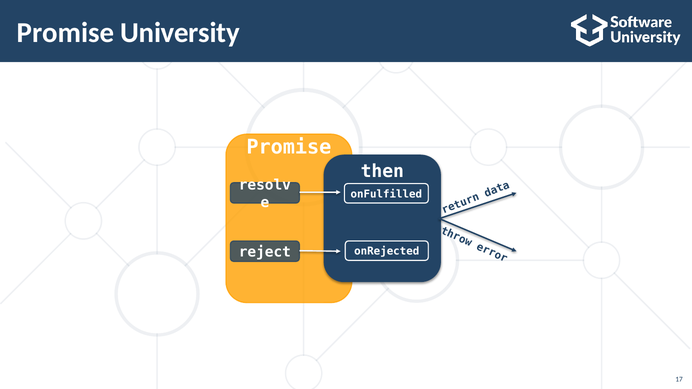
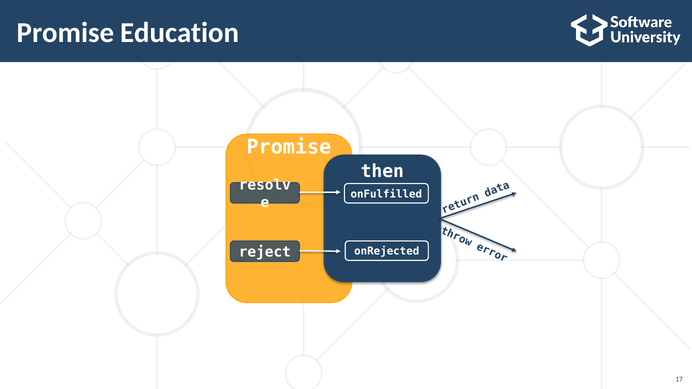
University: University -> Education (180, 33)
